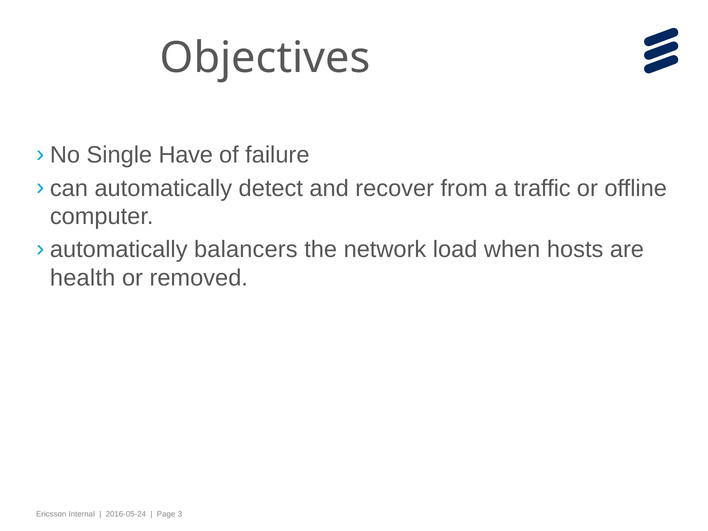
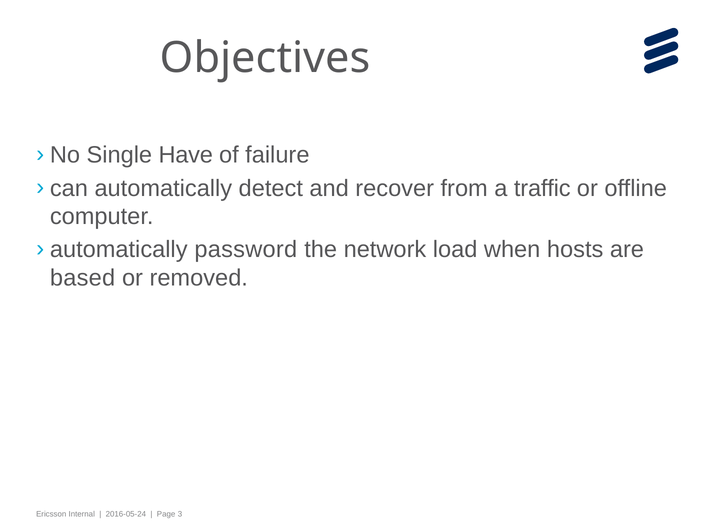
balancers: balancers -> password (246, 250)
health: health -> based (83, 278)
